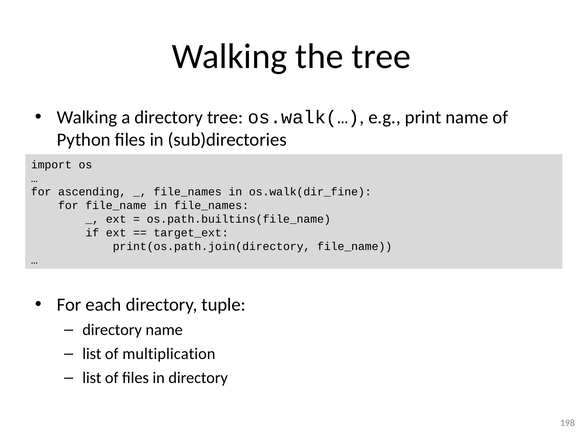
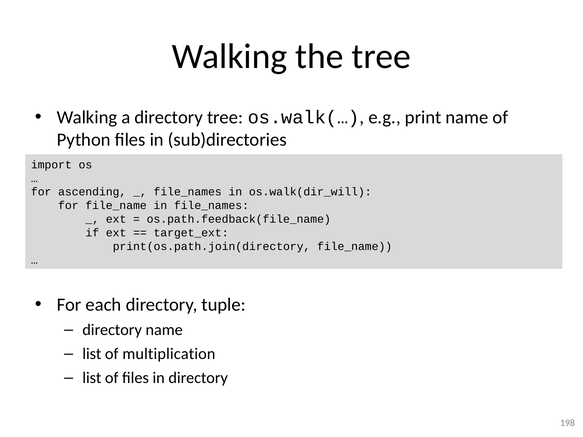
os.walk(dir_fine: os.walk(dir_fine -> os.walk(dir_will (310, 192)
os.path.builtins(file_name: os.path.builtins(file_name -> os.path.feedback(file_name (239, 219)
